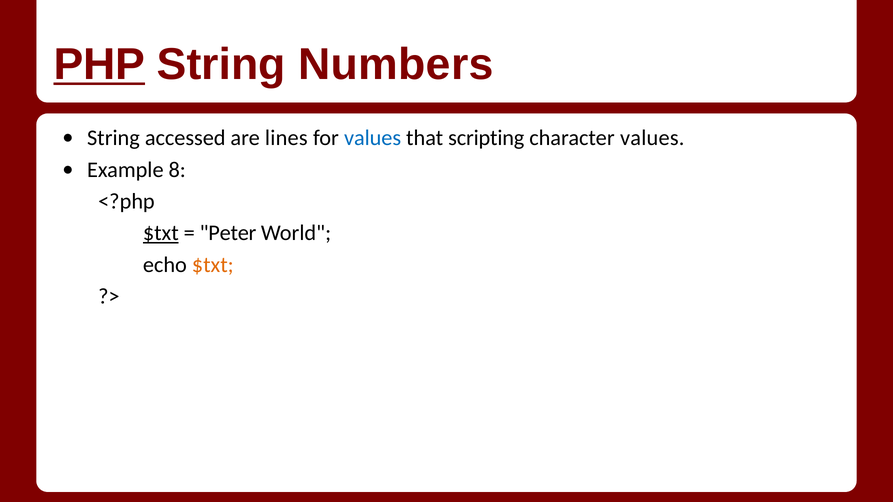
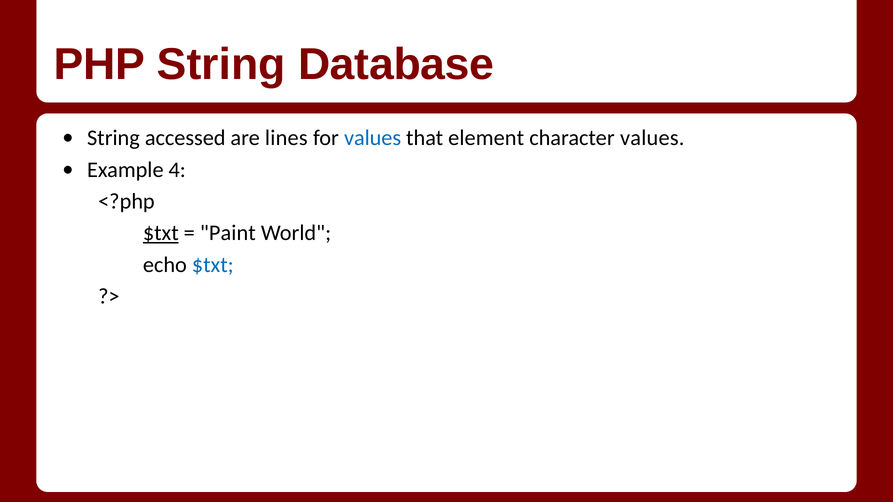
PHP underline: present -> none (99, 65)
Numbers: Numbers -> Database (396, 65)
scripting: scripting -> element (486, 138)
8: 8 -> 4 (177, 170)
Peter: Peter -> Paint (228, 233)
$txt colour: orange -> blue (213, 265)
